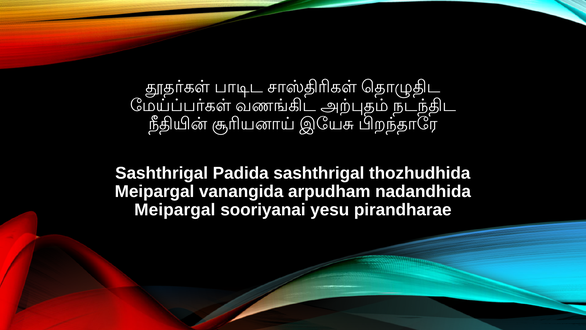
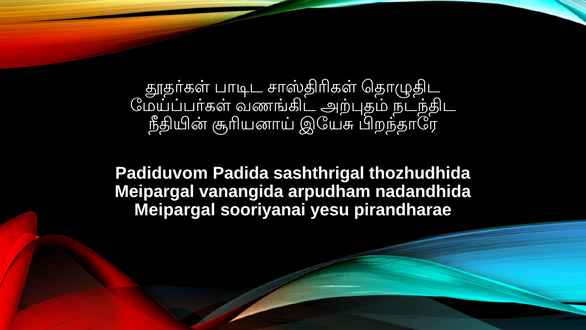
Sashthrigal: Sashthrigal -> Padiduvom (162, 173)
